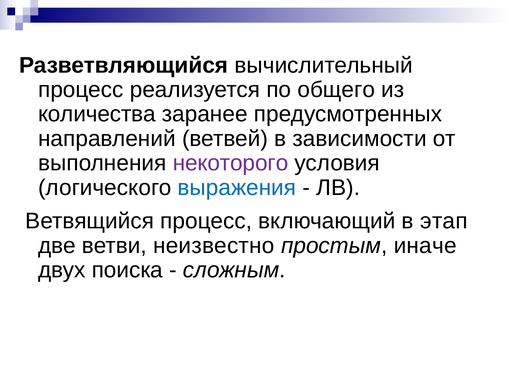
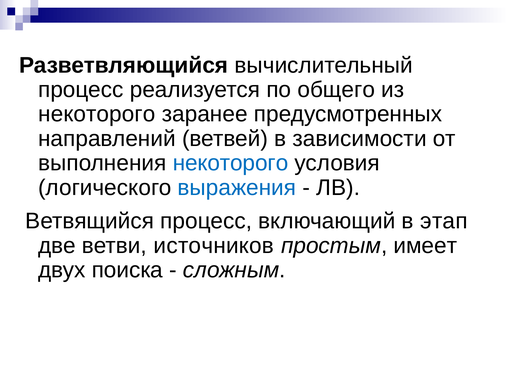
количества: количества -> некоторого (97, 114)
некоторого colour: purple -> blue (231, 163)
неизвестно: неизвестно -> источников (214, 245)
иначе: иначе -> имеет (425, 245)
